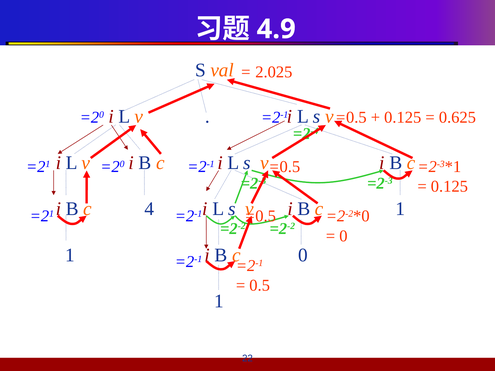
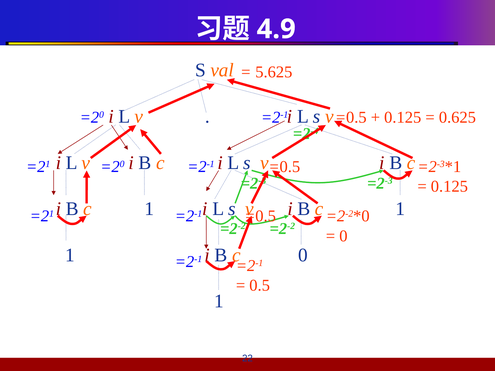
2.025: 2.025 -> 5.625 (274, 72)
4: 4 -> 1 (149, 209)
